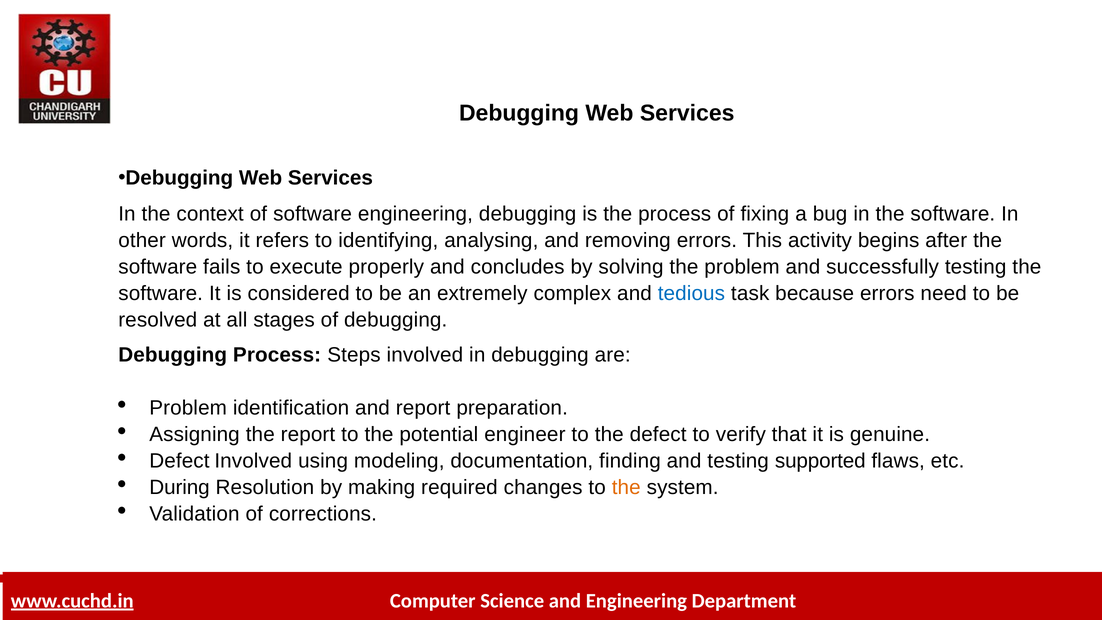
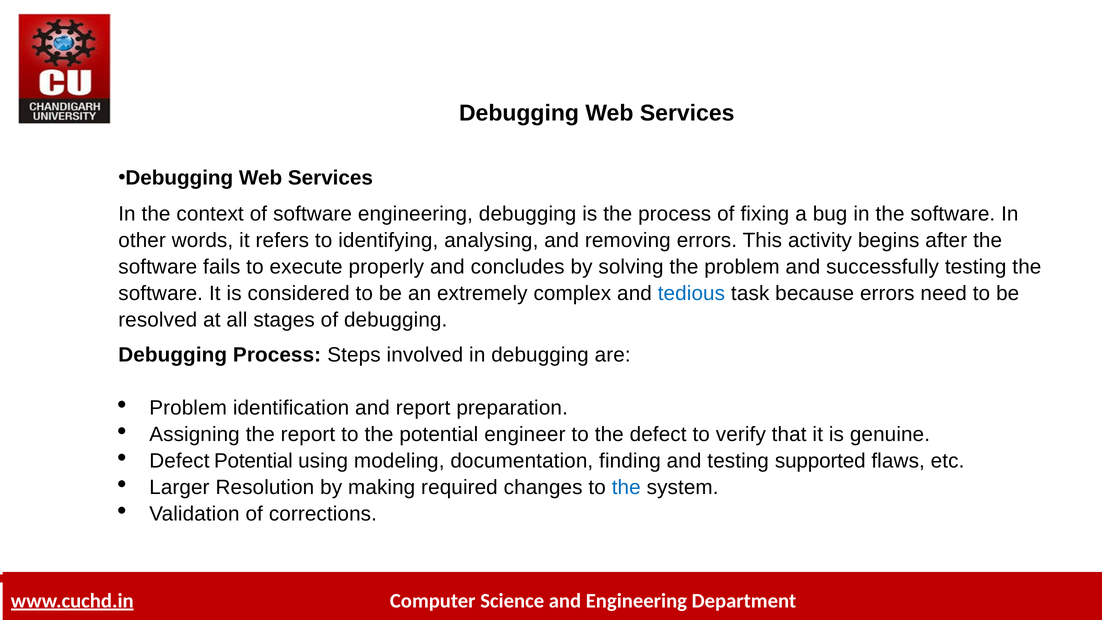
Defect Involved: Involved -> Potential (253, 461)
During: During -> Larger (179, 488)
the colour: orange -> blue (626, 488)
